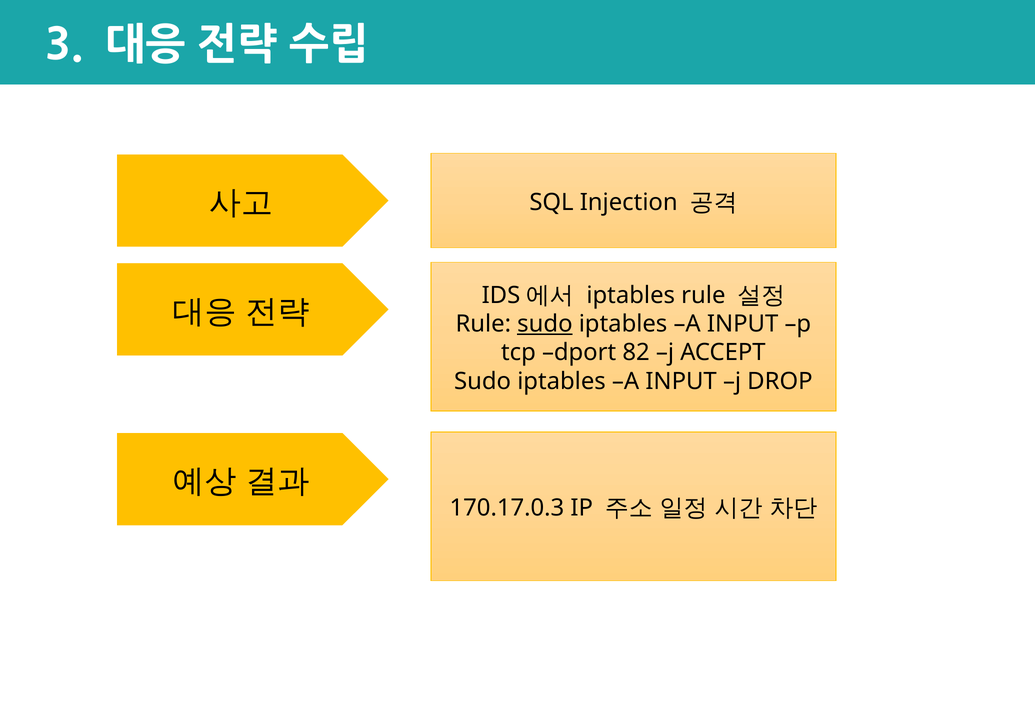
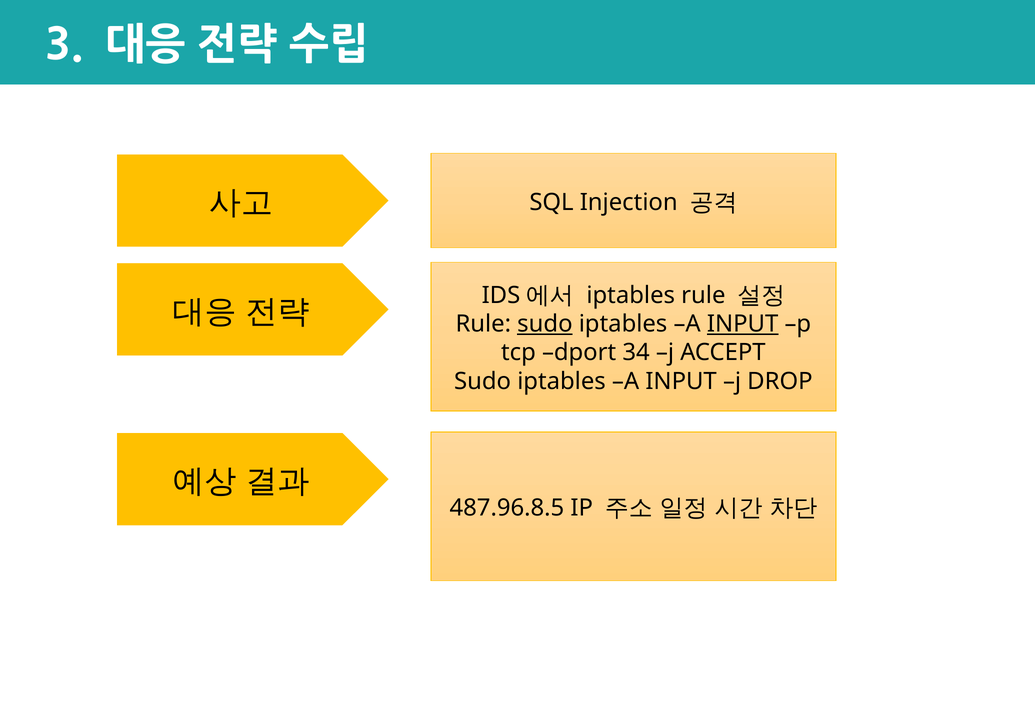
INPUT underline: none -> present (743, 324)
82: 82 -> 34 (636, 353)
170.17.0.3: 170.17.0.3 -> 487.96.8.5 (507, 508)
